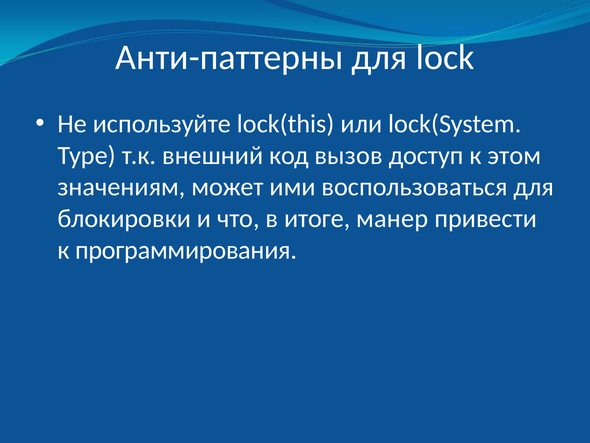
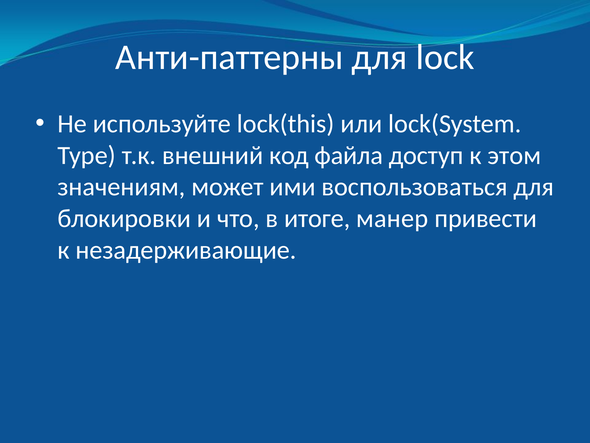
вызов: вызов -> файла (349, 155)
программирования: программирования -> незадерживающие (186, 250)
